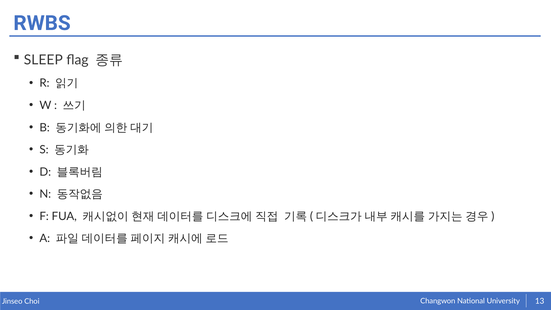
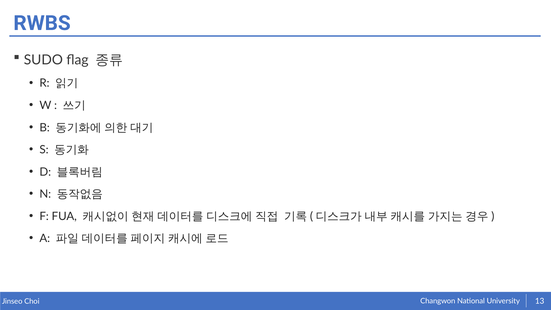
SLEEP: SLEEP -> SUDO (43, 60)
